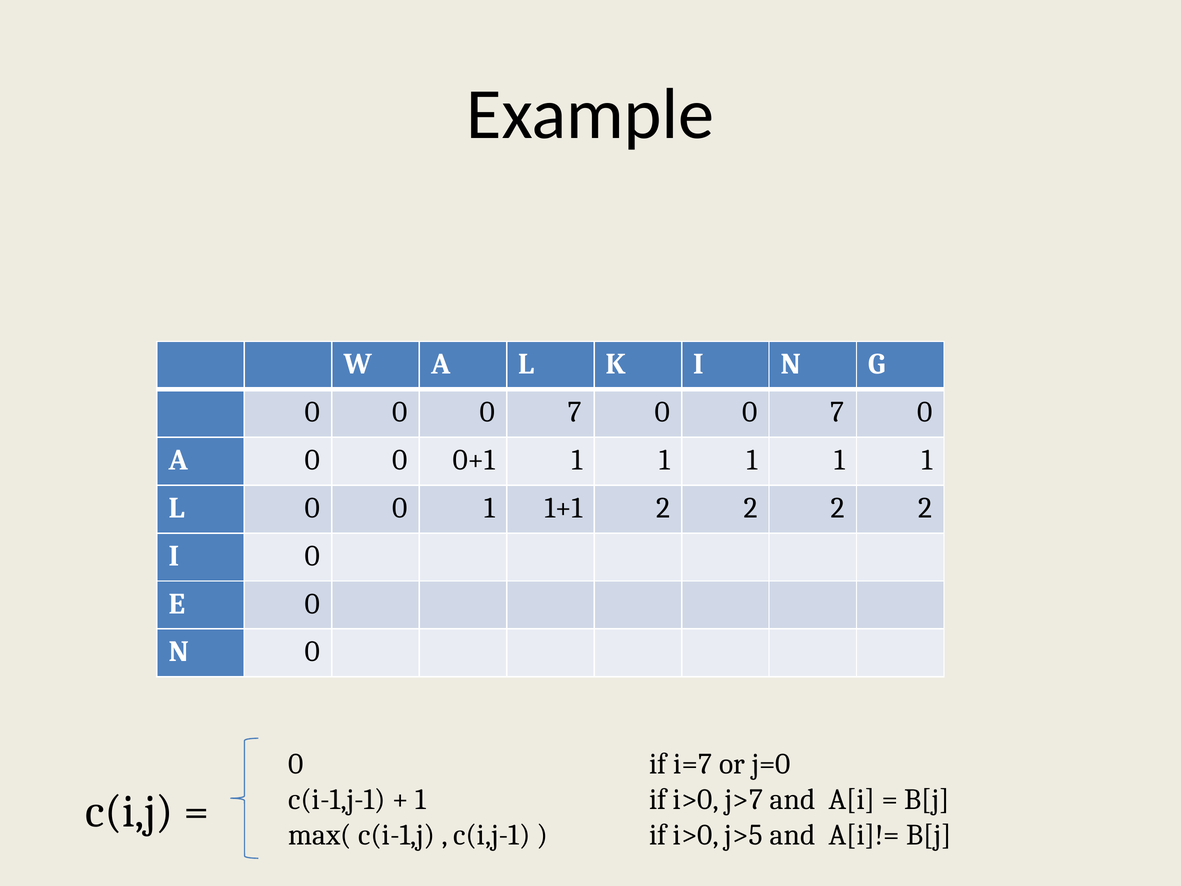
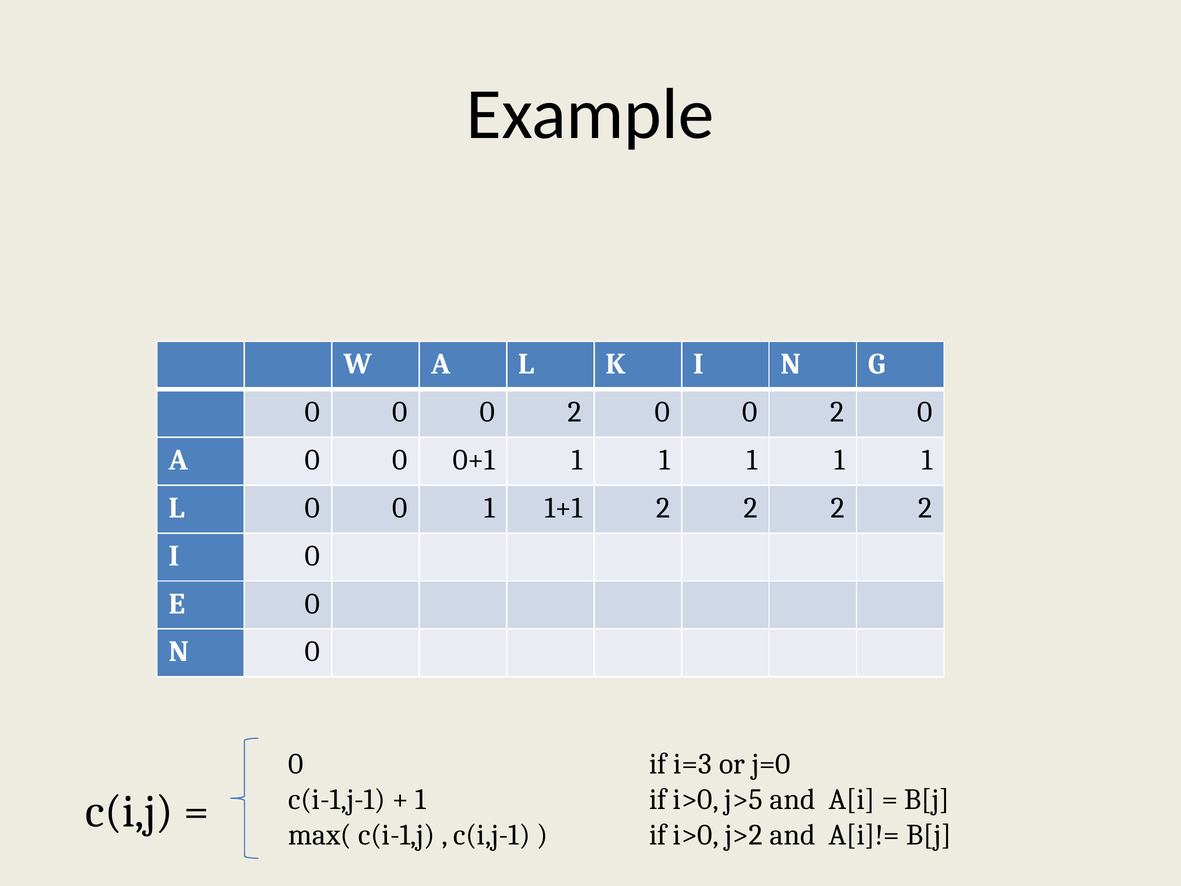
0 0 0 7: 7 -> 2 (575, 412)
7: 7 -> 2 (837, 412)
i=7: i=7 -> i=3 (693, 764)
j>7: j>7 -> j>5 (744, 799)
j>5: j>5 -> j>2 (744, 835)
